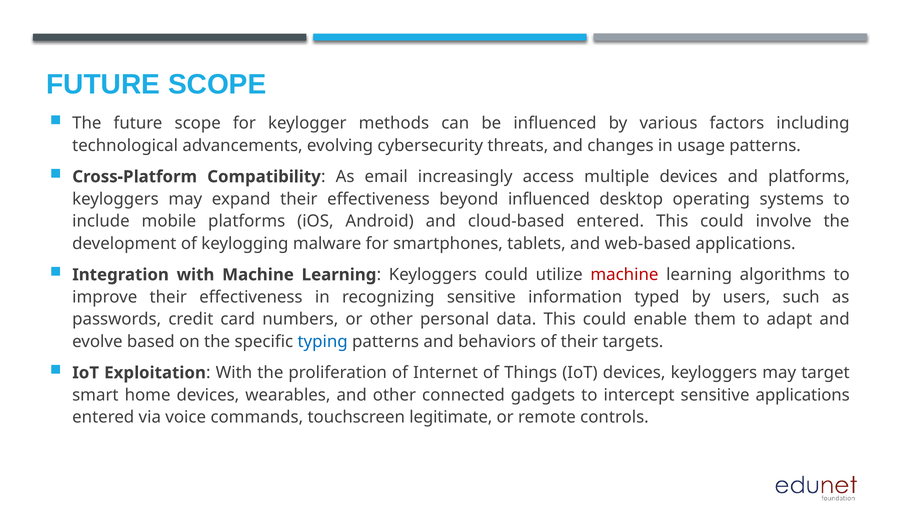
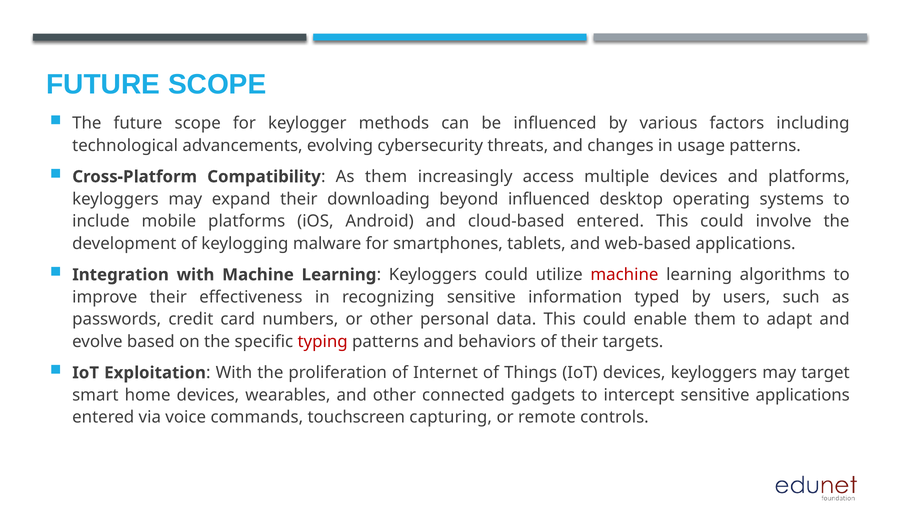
As email: email -> them (386, 177)
expand their effectiveness: effectiveness -> downloading (378, 199)
typing colour: blue -> red (323, 342)
legitimate: legitimate -> capturing (451, 417)
